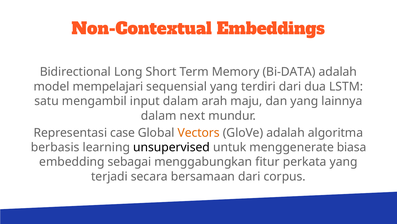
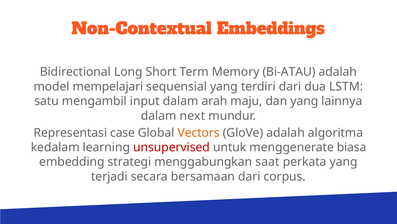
Bi-DATA: Bi-DATA -> Bi-ATAU (289, 72)
berbasis: berbasis -> kedalam (55, 147)
unsupervised colour: black -> red (172, 147)
sebagai: sebagai -> strategi (129, 161)
fitur: fitur -> saat (267, 161)
